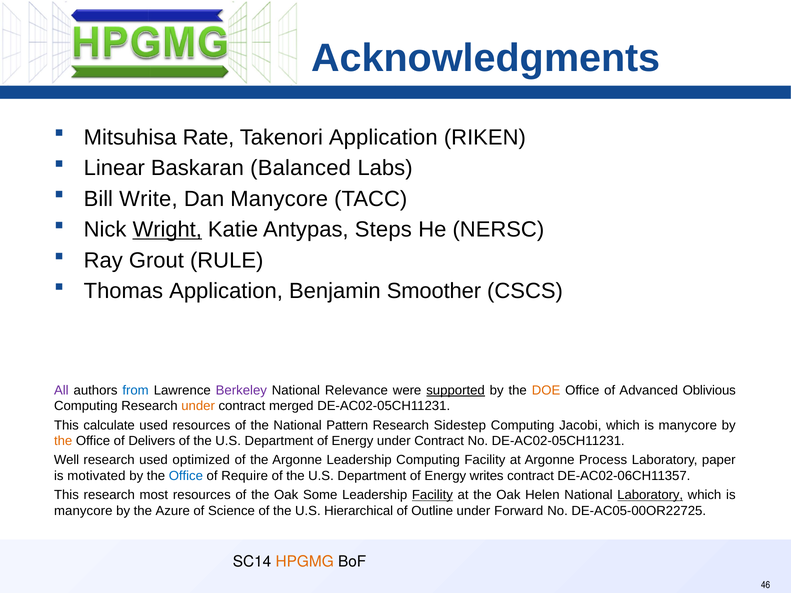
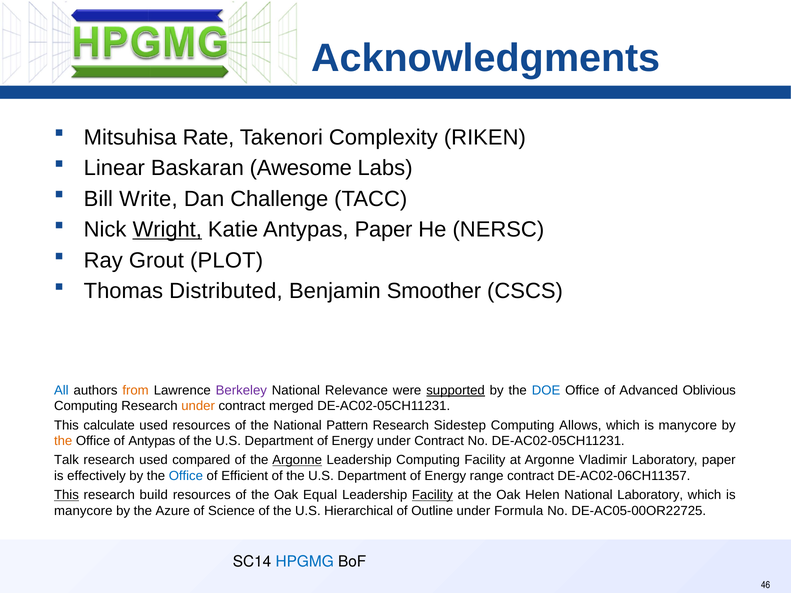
Takenori Application: Application -> Complexity (383, 137)
Balanced: Balanced -> Awesome (301, 168)
Dan Manycore: Manycore -> Challenge (279, 199)
Antypas Steps: Steps -> Paper (384, 230)
RULE: RULE -> PLOT (227, 260)
Thomas Application: Application -> Distributed (226, 291)
All colour: purple -> blue (61, 390)
from colour: blue -> orange (136, 390)
DOE colour: orange -> blue (546, 390)
Jacobi: Jacobi -> Allows (580, 425)
of Delivers: Delivers -> Antypas (152, 441)
Well: Well -> Talk (66, 460)
optimized: optimized -> compared (201, 460)
Argonne underline: none -> present (297, 460)
Process: Process -> Vladimir (603, 460)
motivated: motivated -> effectively (96, 476)
Require: Require -> Efficient (245, 476)
writes: writes -> range (487, 476)
This underline: none -> present (66, 495)
most: most -> build (154, 495)
Some: Some -> Equal (320, 495)
Laboratory underline: present -> none (650, 495)
Forward: Forward -> Formula (519, 511)
HPGMG colour: orange -> blue (305, 562)
